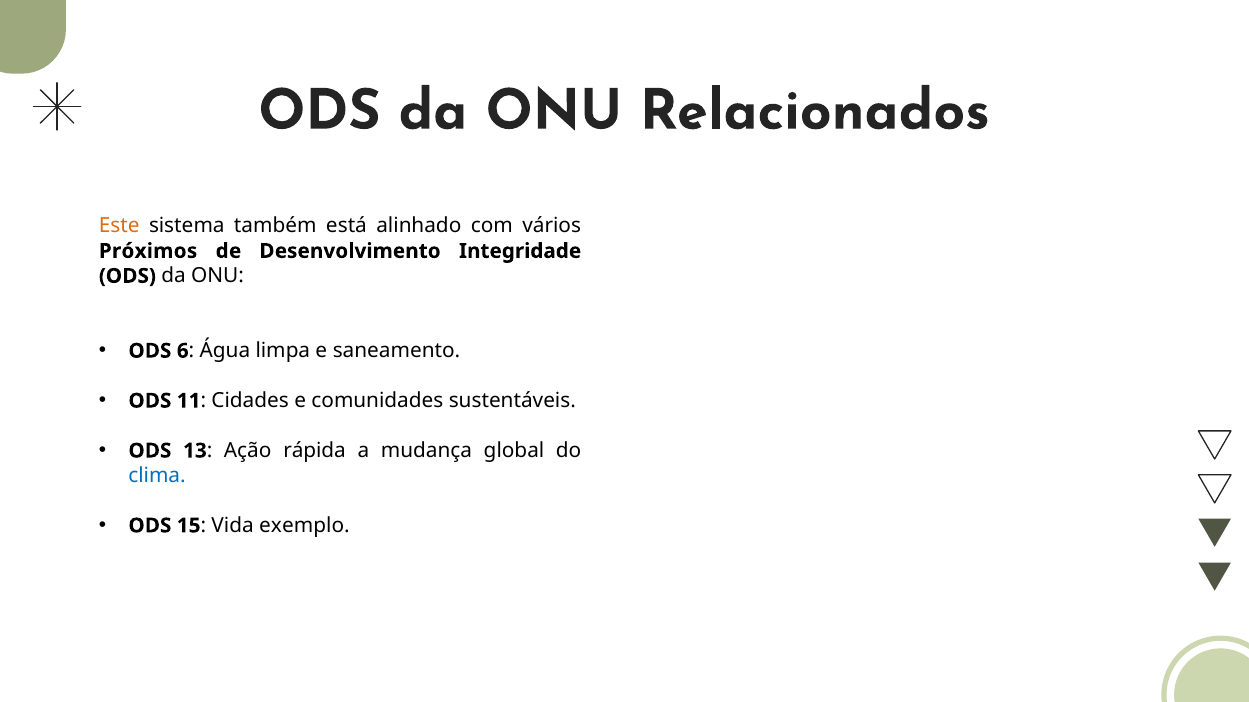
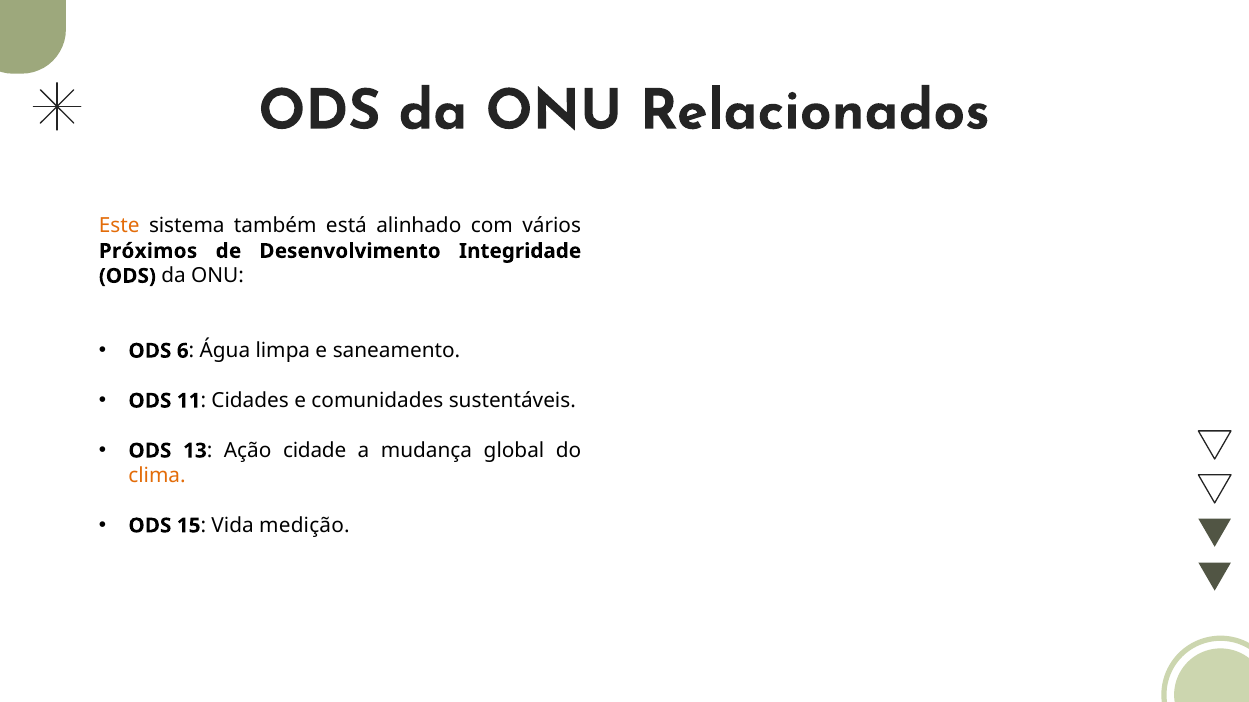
rápida: rápida -> cidade (315, 451)
clima colour: blue -> orange (157, 476)
exemplo: exemplo -> medição (304, 526)
